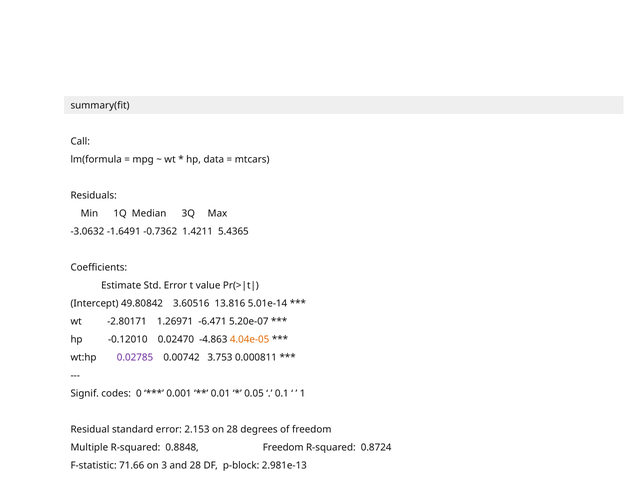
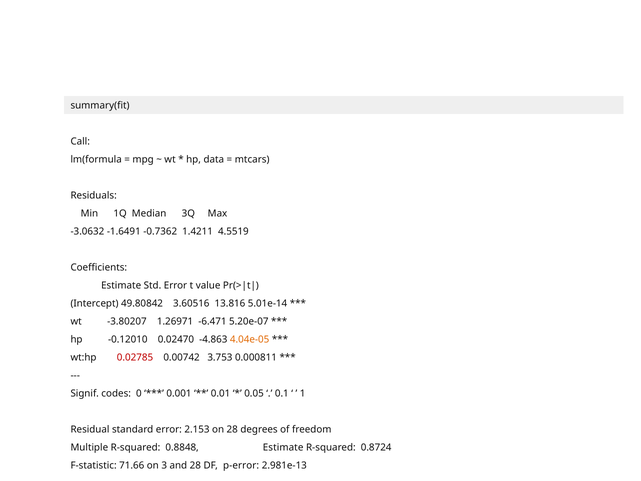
5.4365: 5.4365 -> 4.5519 (233, 231)
-2.80171: -2.80171 -> -3.80207 (127, 321)
0.02785 colour: purple -> red (135, 357)
0.8848 Freedom: Freedom -> Estimate (283, 447)
p-block: p-block -> p-error (241, 465)
